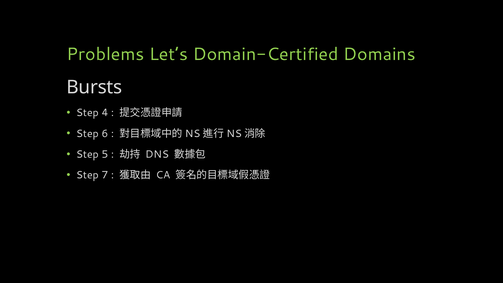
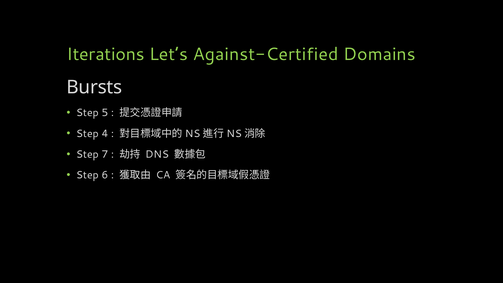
Problems: Problems -> Iterations (106, 54)
Domain-Certified: Domain-Certified -> Against-Certified (266, 54)
4: 4 -> 5 (105, 113)
6: 6 -> 4 (105, 134)
5: 5 -> 7 (105, 154)
7: 7 -> 6 (105, 175)
